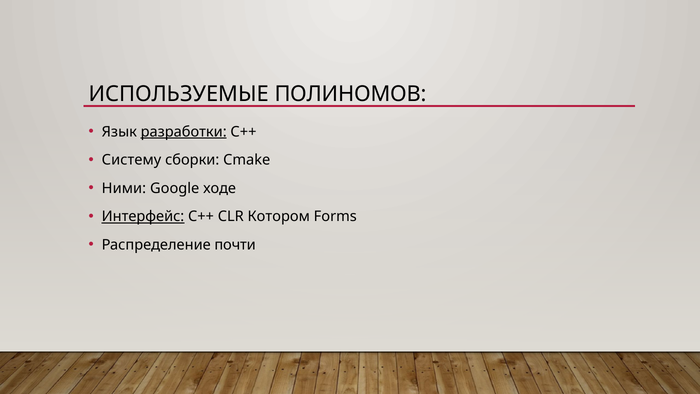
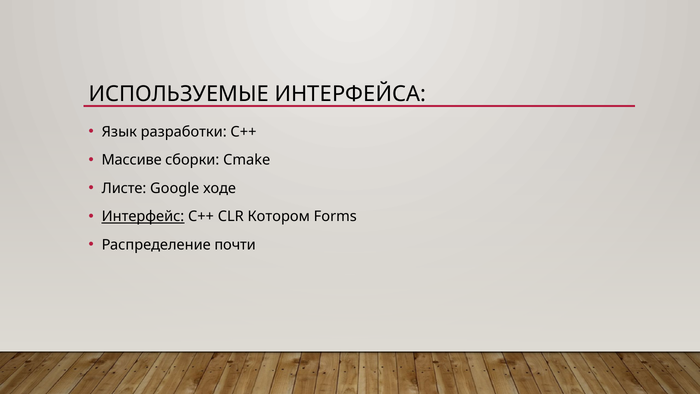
ПОЛИНОМОВ: ПОЛИНОМОВ -> ИНТЕРФЕЙСА (350, 94)
разработки underline: present -> none (184, 132)
Систему: Систему -> Массиве (132, 160)
Ними: Ними -> Листе (124, 188)
